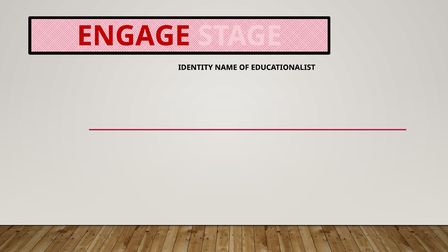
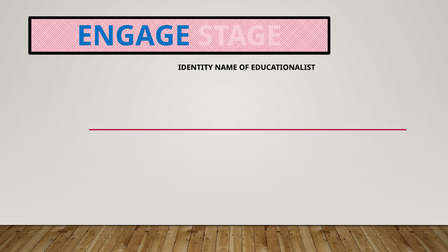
ENGAGE colour: red -> blue (134, 36)
